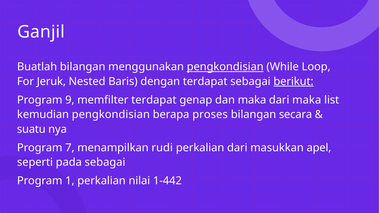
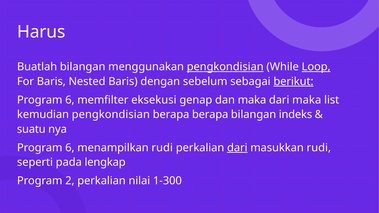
Ganjil: Ganjil -> Harus (41, 32)
Loop underline: none -> present (316, 67)
For Jeruk: Jeruk -> Baris (51, 81)
dengan terdapat: terdapat -> sebelum (205, 81)
9: 9 -> 6 (70, 100)
memfilter terdapat: terdapat -> eksekusi (154, 100)
berapa proses: proses -> berapa (210, 115)
secara: secara -> indeks (296, 115)
7: 7 -> 6 (70, 148)
dari underline: none -> present (237, 148)
masukkan apel: apel -> rudi (319, 148)
pada sebagai: sebagai -> lengkap (105, 162)
1: 1 -> 2 (70, 181)
1-442: 1-442 -> 1-300 (167, 181)
